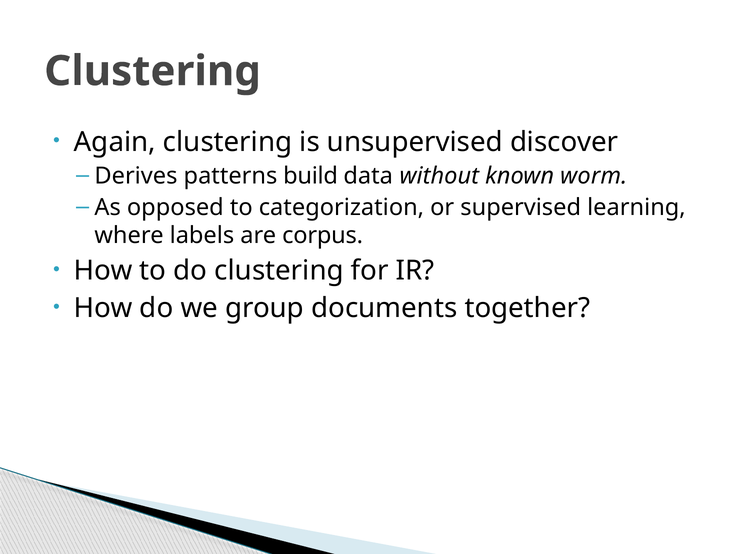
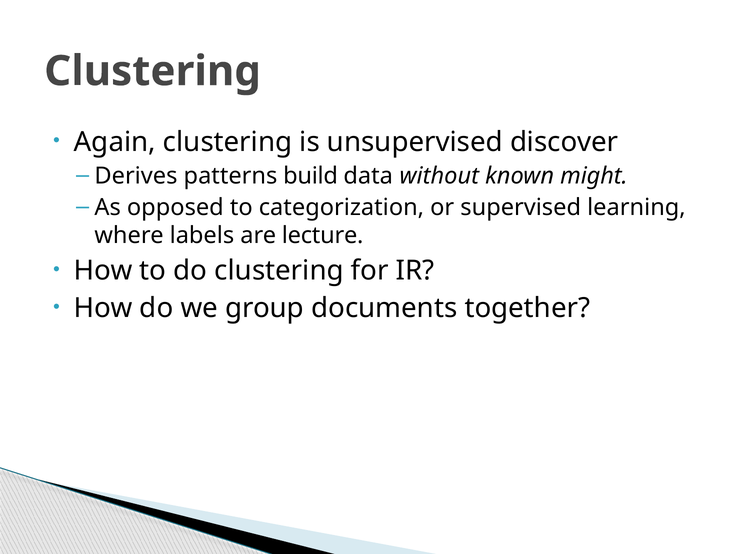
worm: worm -> might (594, 176)
corpus: corpus -> lecture (323, 236)
